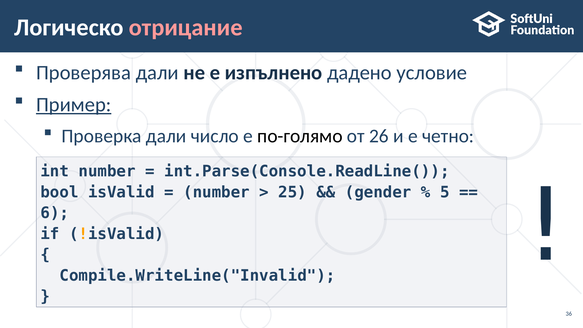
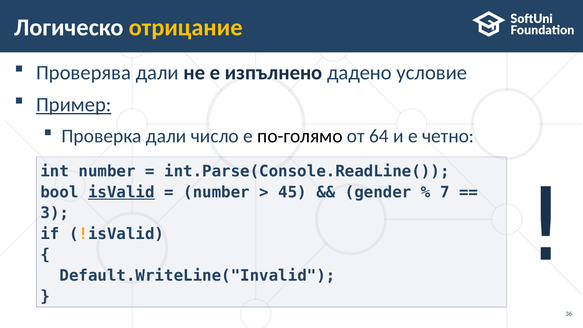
отрицание colour: pink -> yellow (186, 28)
26: 26 -> 64 (379, 136)
isValid underline: none -> present (121, 192)
25: 25 -> 45 (293, 192)
5: 5 -> 7 (445, 192)
6: 6 -> 3 (55, 213)
Compile.WriteLine("Invalid: Compile.WriteLine("Invalid -> Default.WriteLine("Invalid (197, 276)
